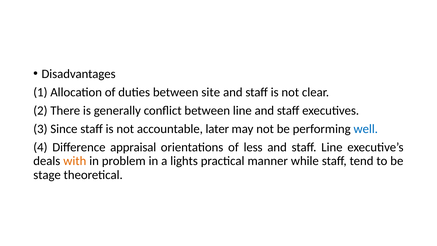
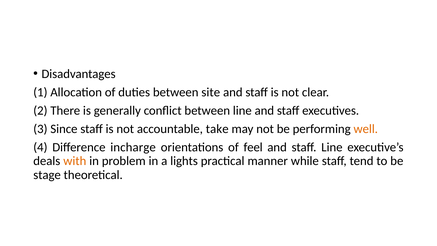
later: later -> take (217, 129)
well colour: blue -> orange (366, 129)
appraisal: appraisal -> incharge (133, 147)
less: less -> feel (253, 147)
